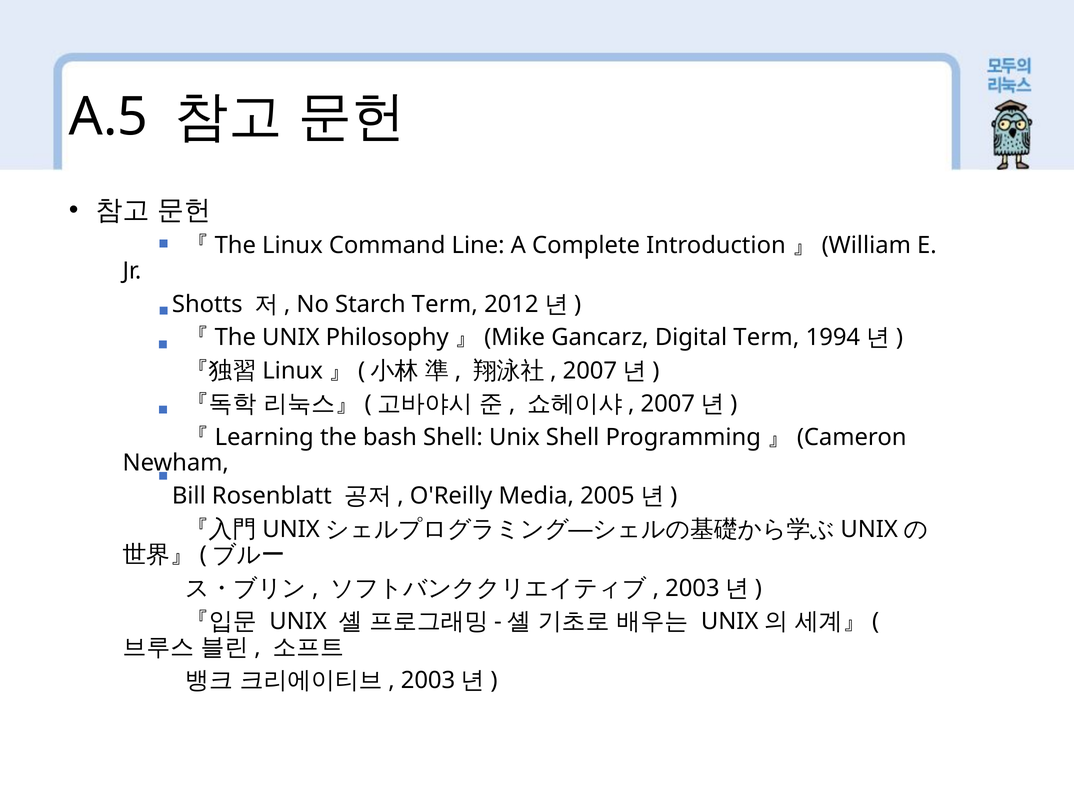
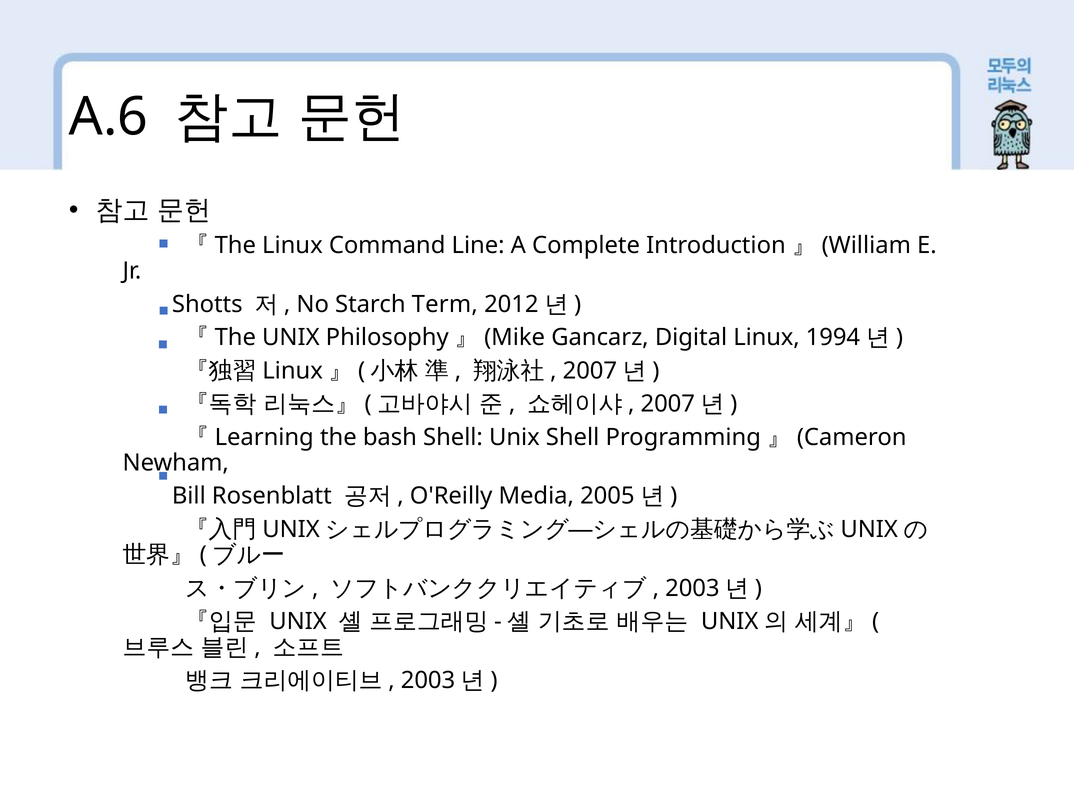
A.5: A.5 -> A.6 (108, 117)
Digital Term: Term -> Linux (767, 337)
